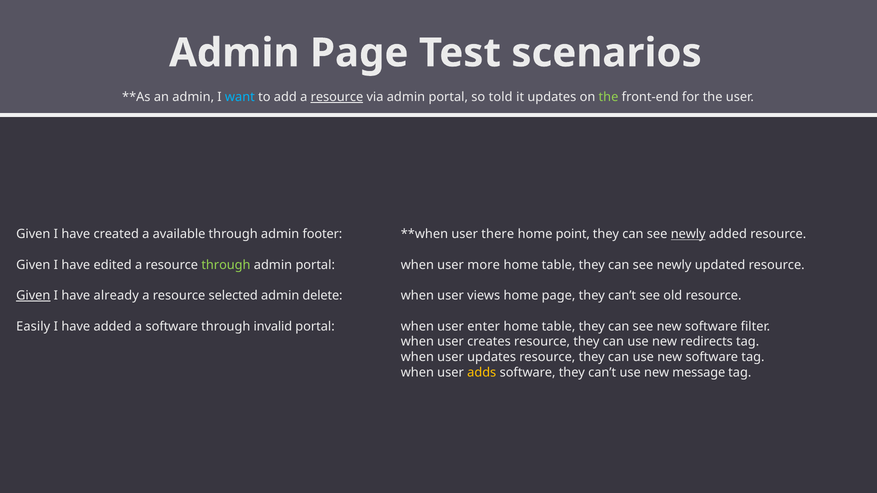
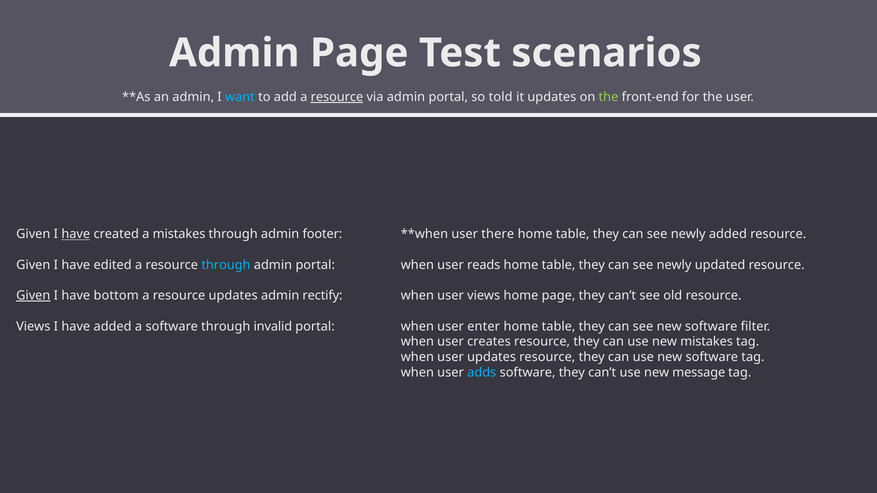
have underline: none -> present (76, 234)
a available: available -> mistakes (179, 234)
point: point -> table (573, 234)
newly underline: present -> none (688, 234)
through colour: light green -> light blue (226, 265)
more: more -> reads (484, 265)
already: already -> bottom (116, 296)
resource selected: selected -> updates (233, 296)
delete: delete -> rectify (323, 296)
Easily: Easily -> Views (33, 327)
new redirects: redirects -> mistakes (707, 342)
adds colour: yellow -> light blue (482, 373)
